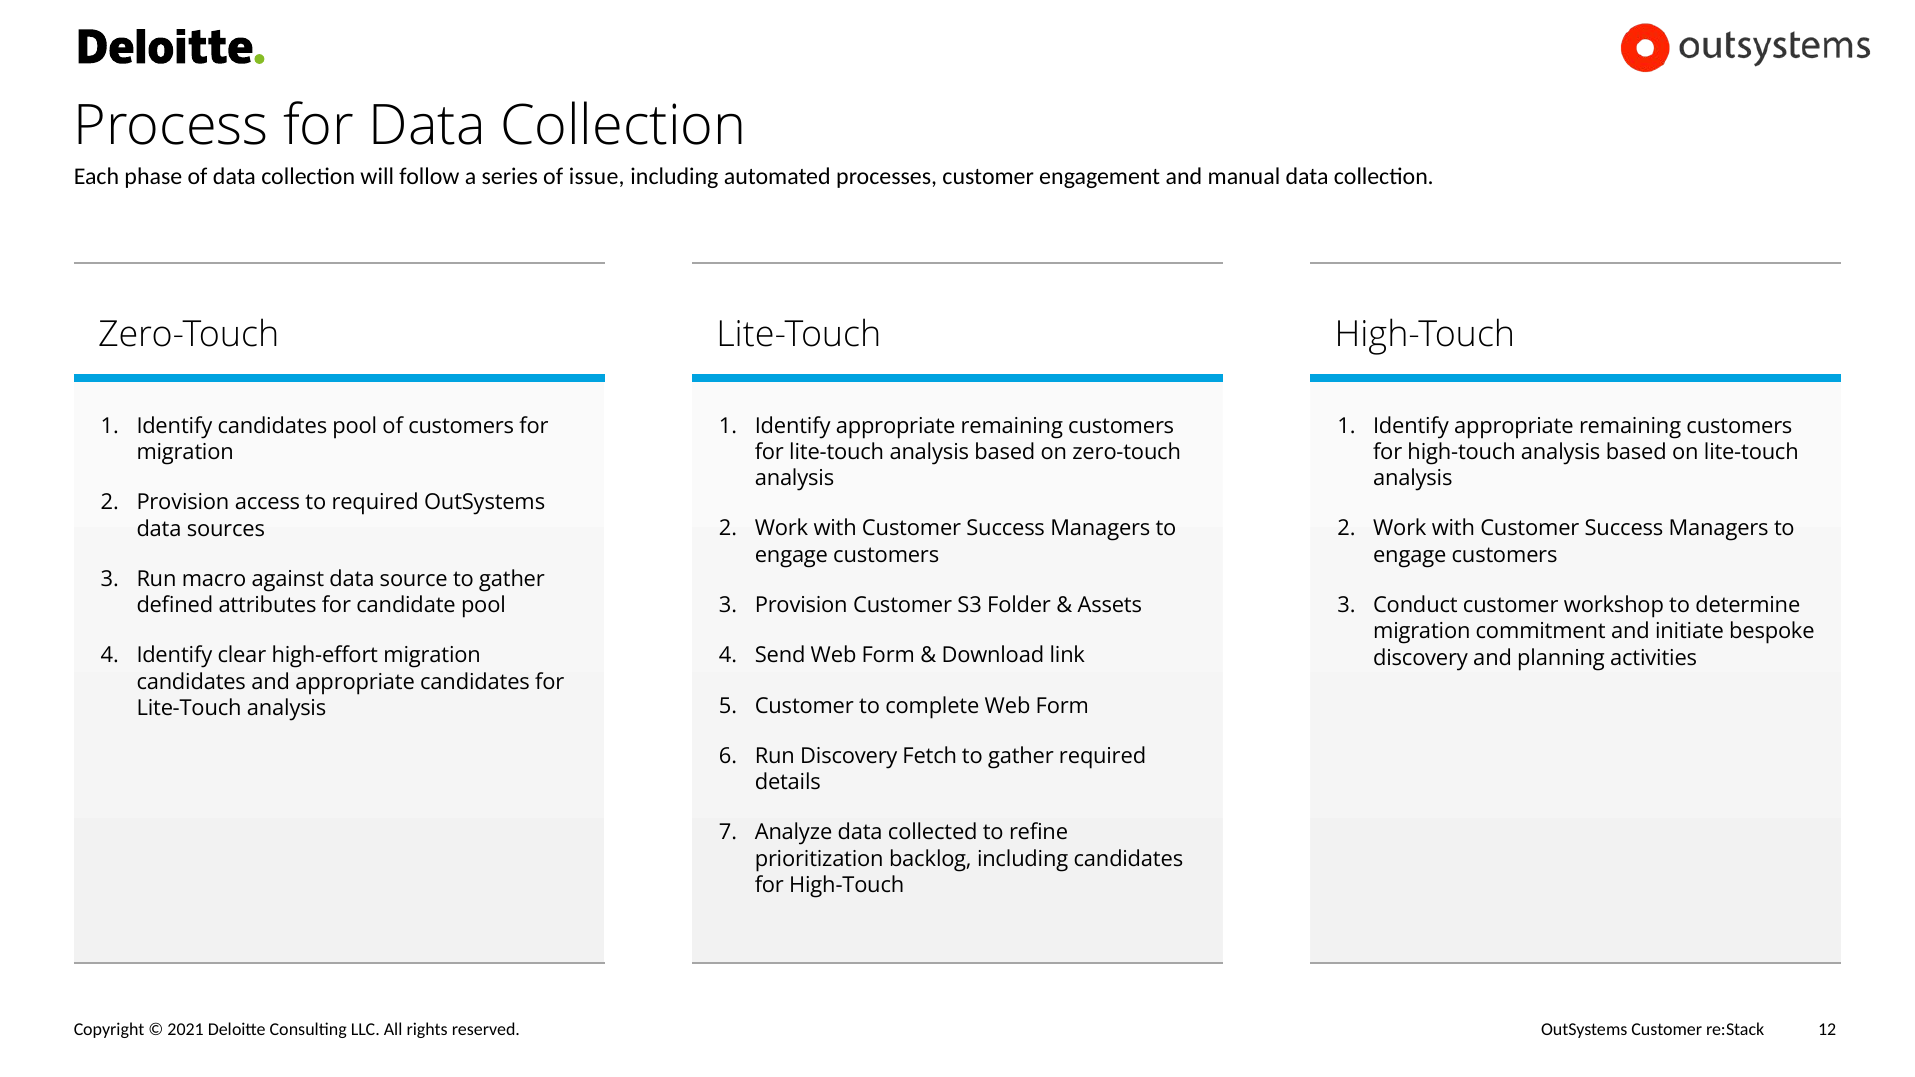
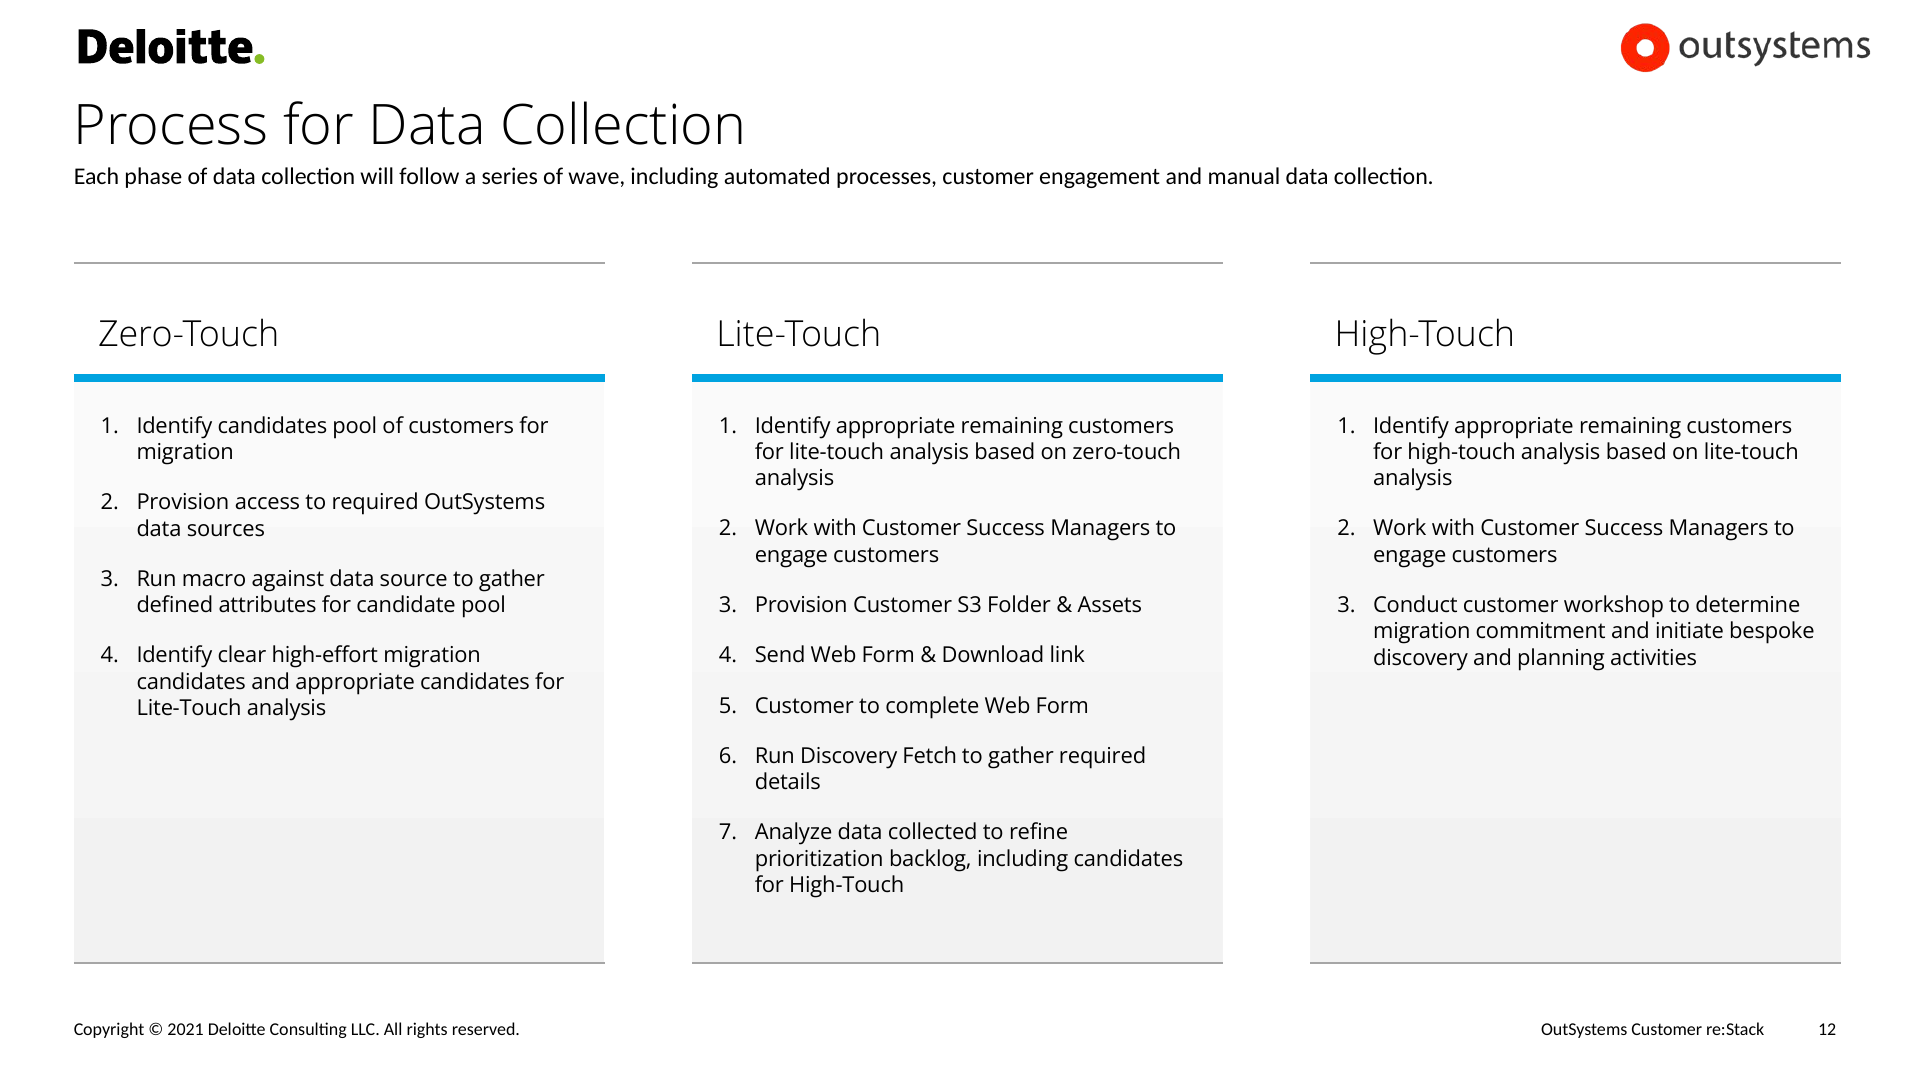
issue: issue -> wave (597, 176)
